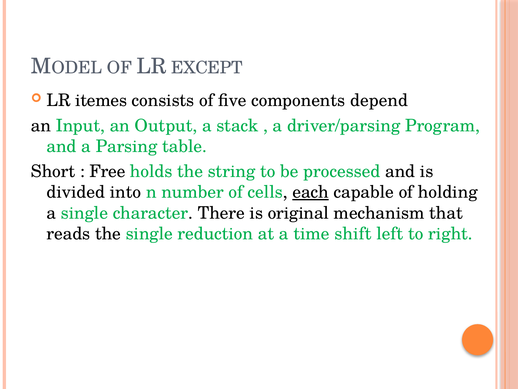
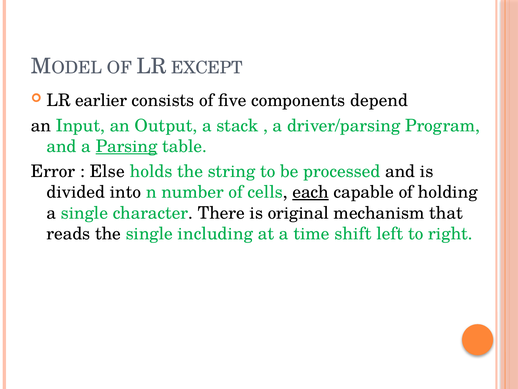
itemes: itemes -> earlier (101, 100)
Parsing underline: none -> present (127, 146)
Short: Short -> Error (53, 171)
Free: Free -> Else (107, 171)
reduction: reduction -> including (215, 233)
